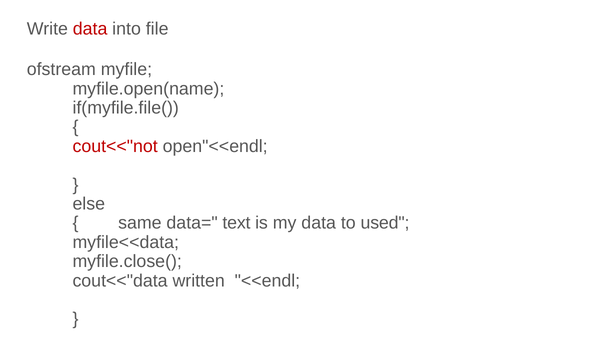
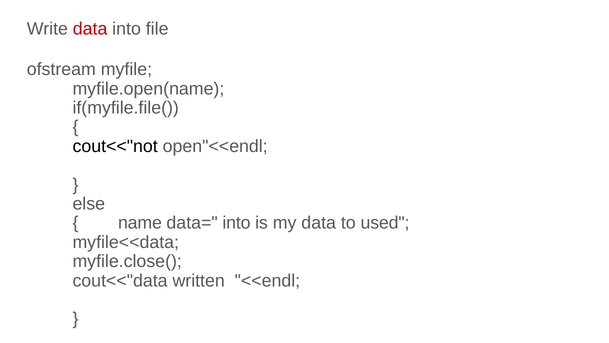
cout<<"not colour: red -> black (115, 146)
same: same -> name (140, 223)
data= text: text -> into (236, 223)
